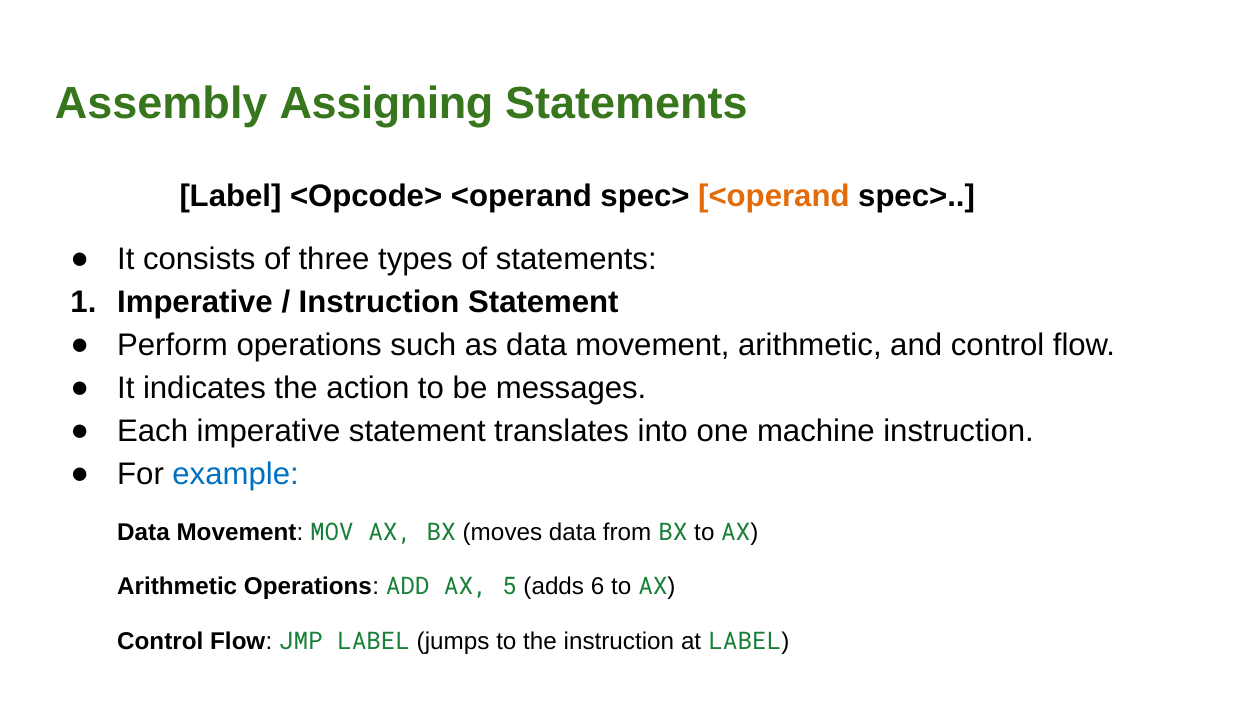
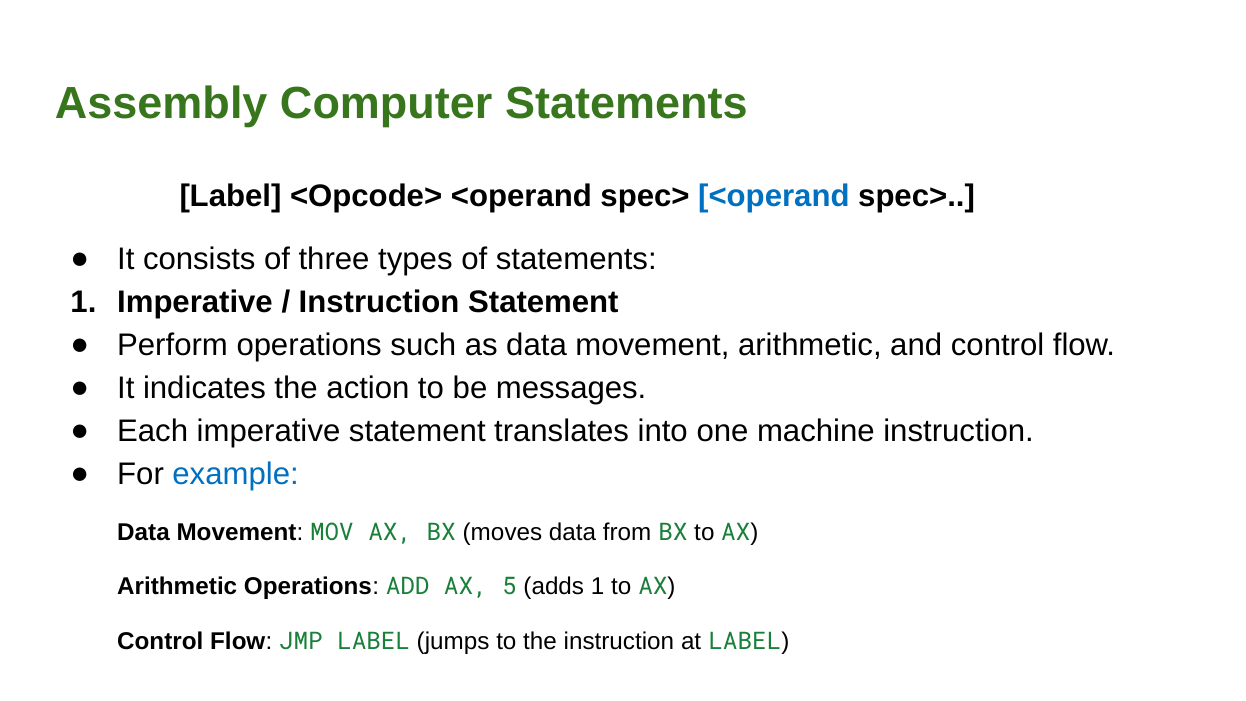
Assigning: Assigning -> Computer (386, 103)
<operand colour: orange -> blue (774, 196)
adds 6: 6 -> 1 (598, 587)
